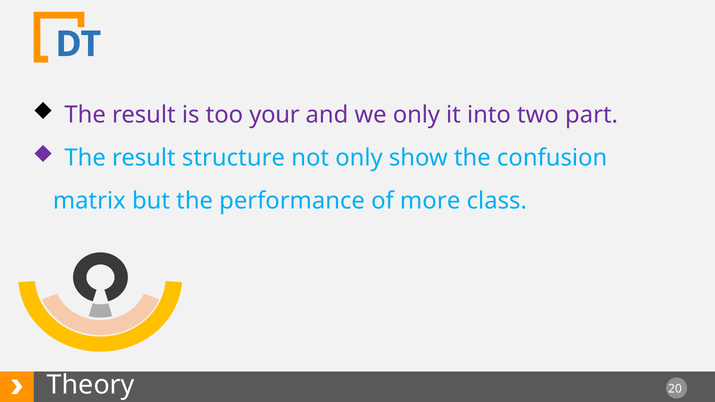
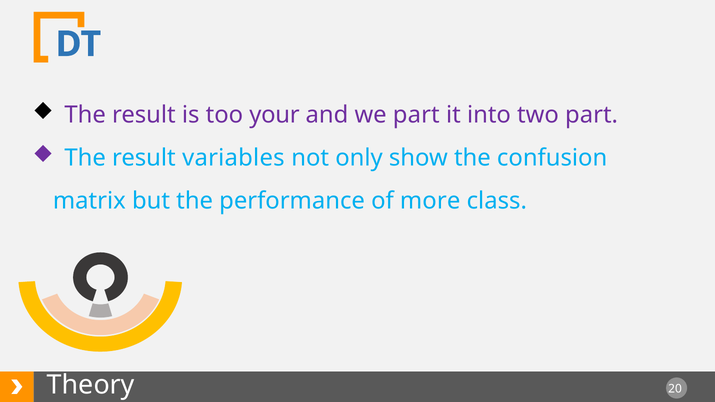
we only: only -> part (416, 115)
structure: structure -> variables (233, 158)
